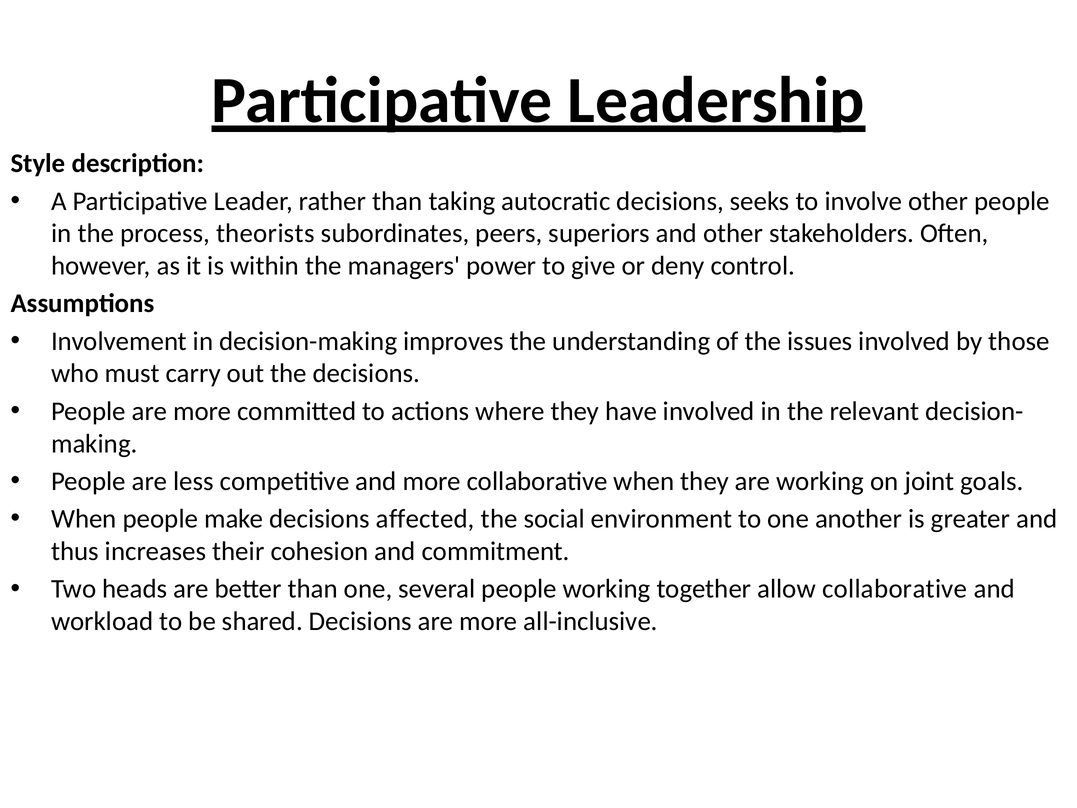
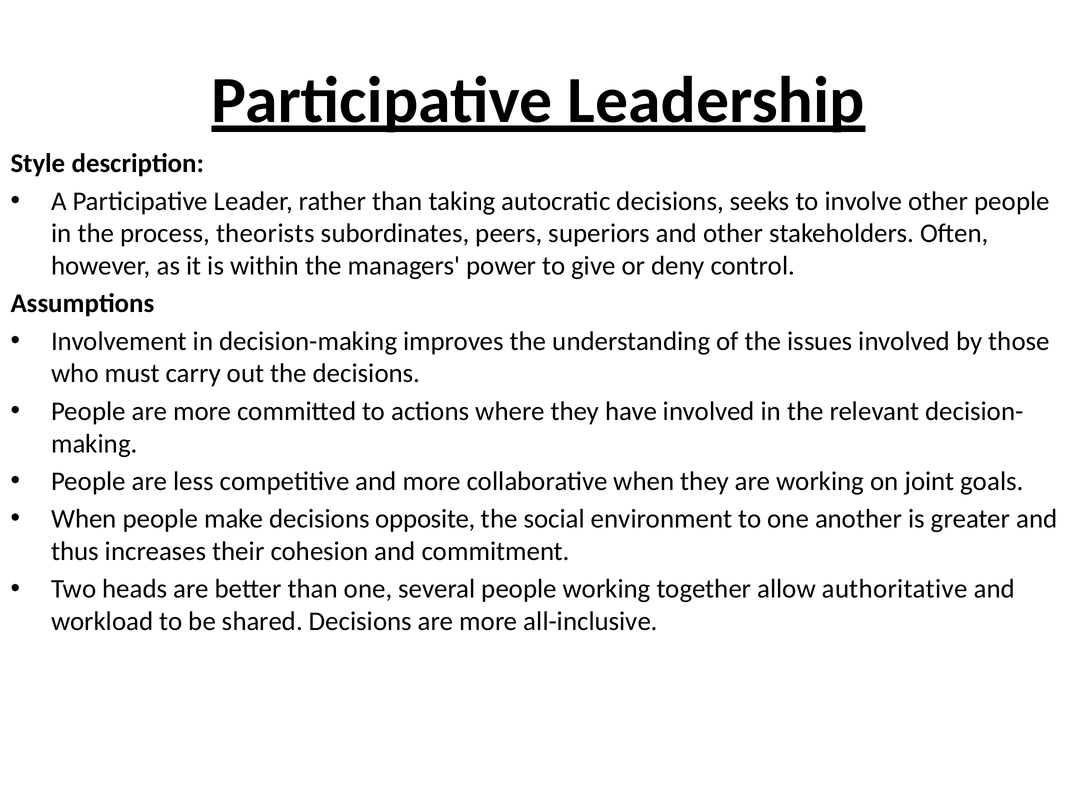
affected: affected -> opposite (426, 519)
allow collaborative: collaborative -> authoritative (895, 589)
